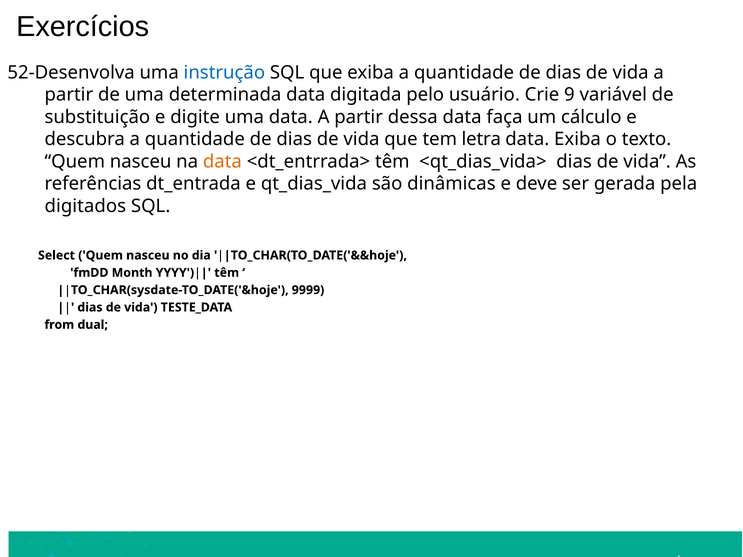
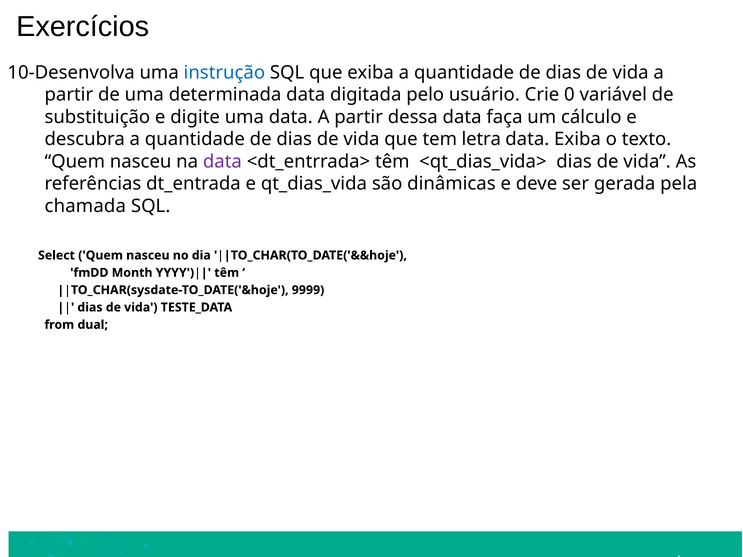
52-Desenvolva: 52-Desenvolva -> 10-Desenvolva (71, 72)
9: 9 -> 0 (569, 95)
data colour: orange -> purple (222, 162)
digitados: digitados -> chamada (85, 206)
